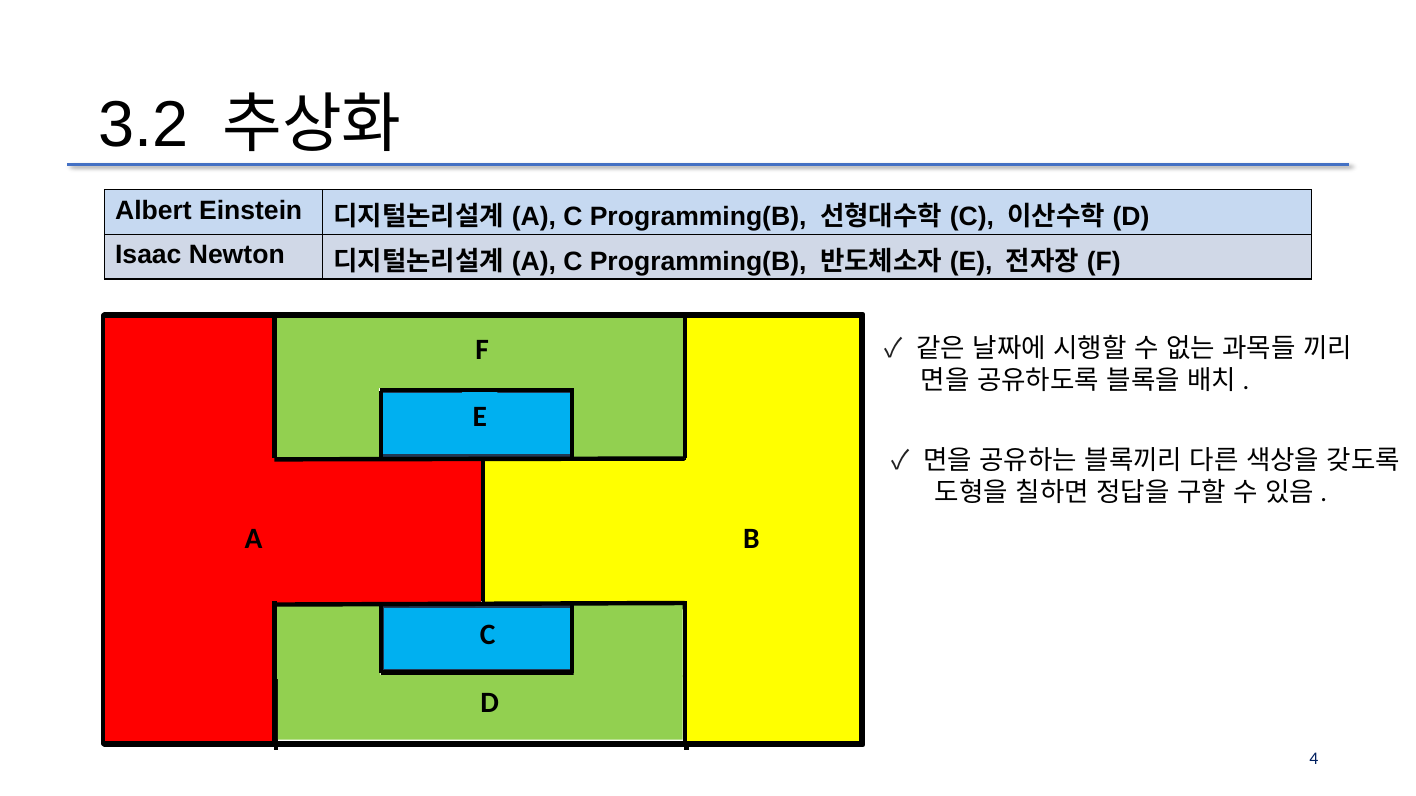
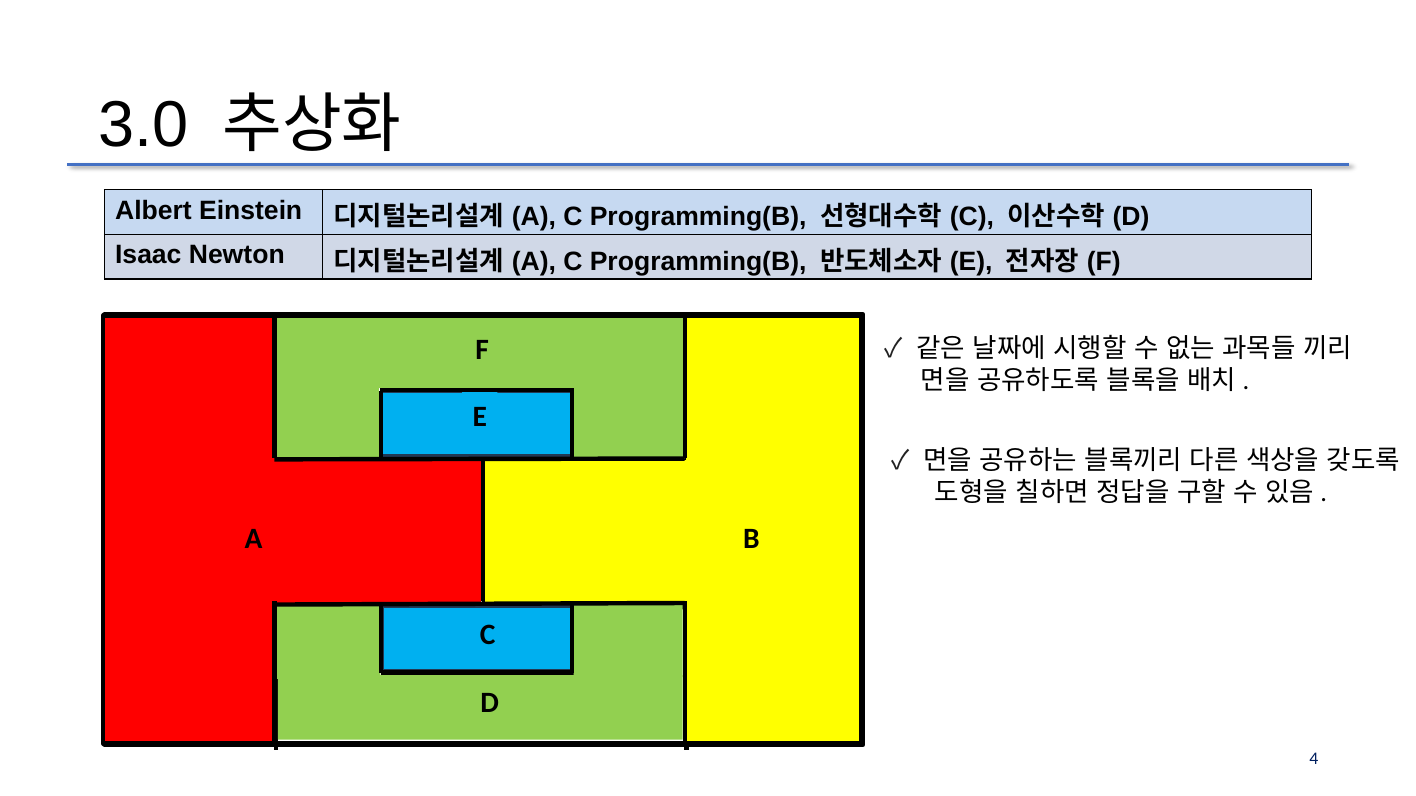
3.2: 3.2 -> 3.0 (144, 125)
